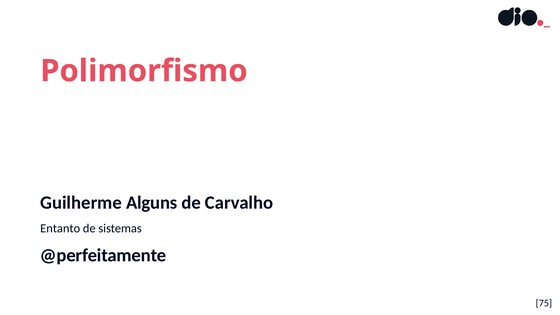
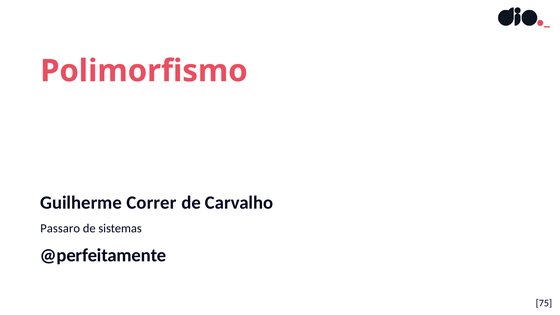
Alguns: Alguns -> Correr (151, 203)
Entanto: Entanto -> Passaro (60, 229)
